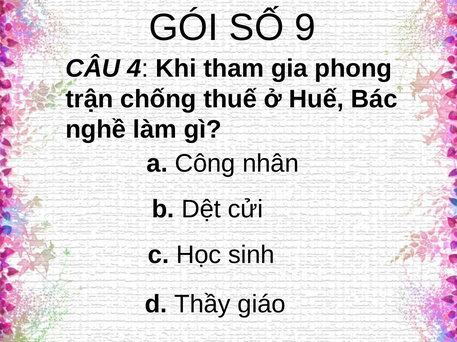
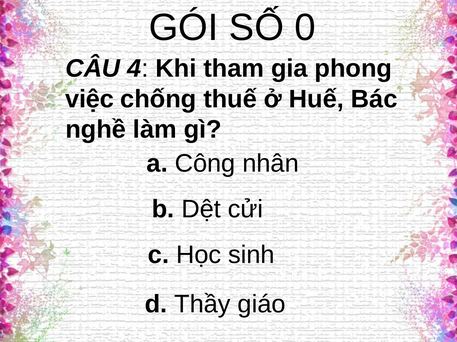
9: 9 -> 0 (305, 28)
trận: trận -> việc (89, 99)
